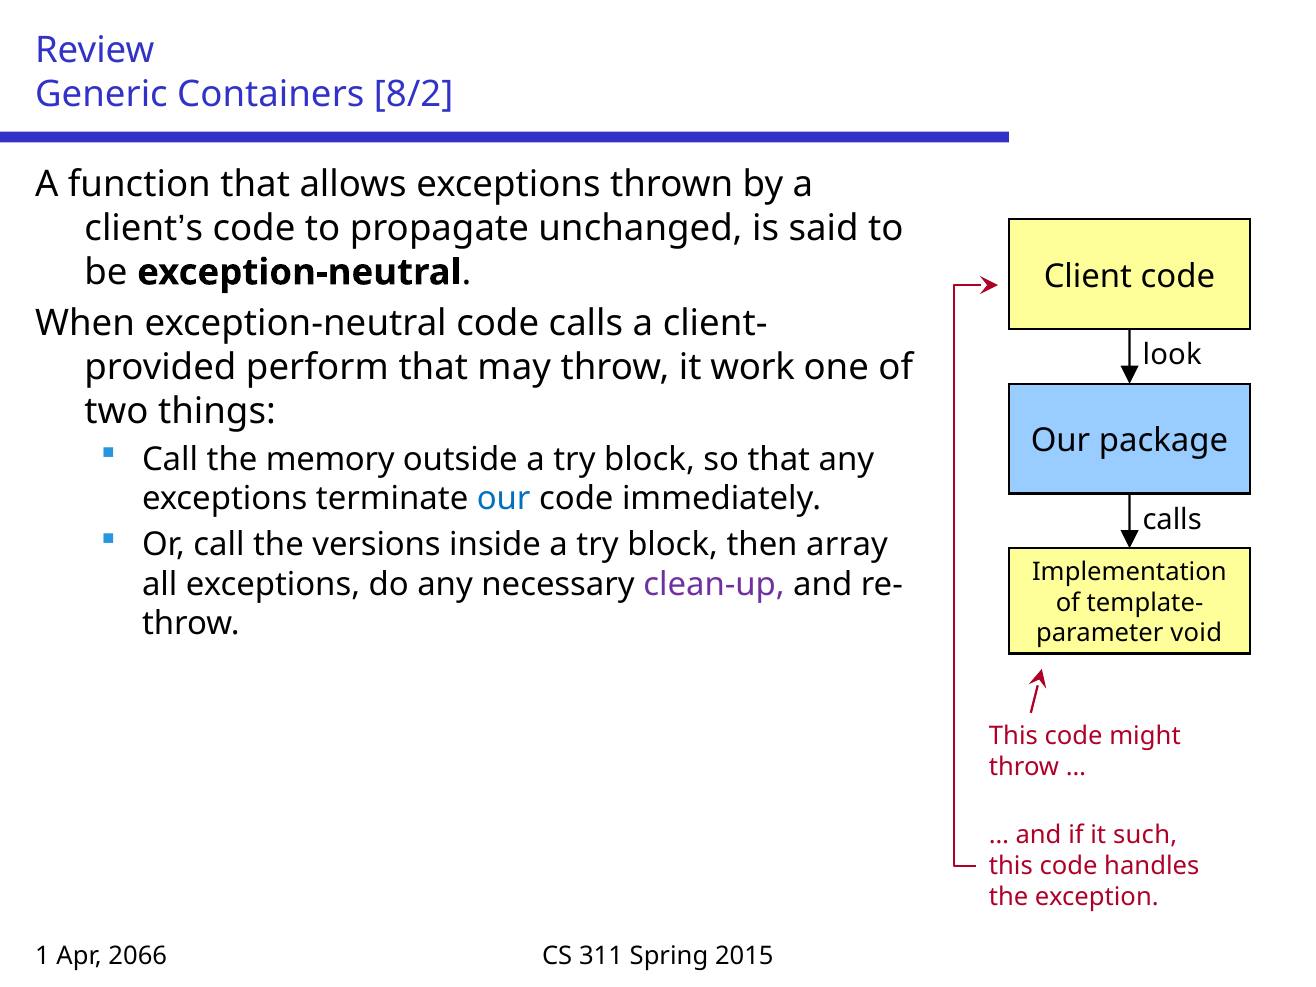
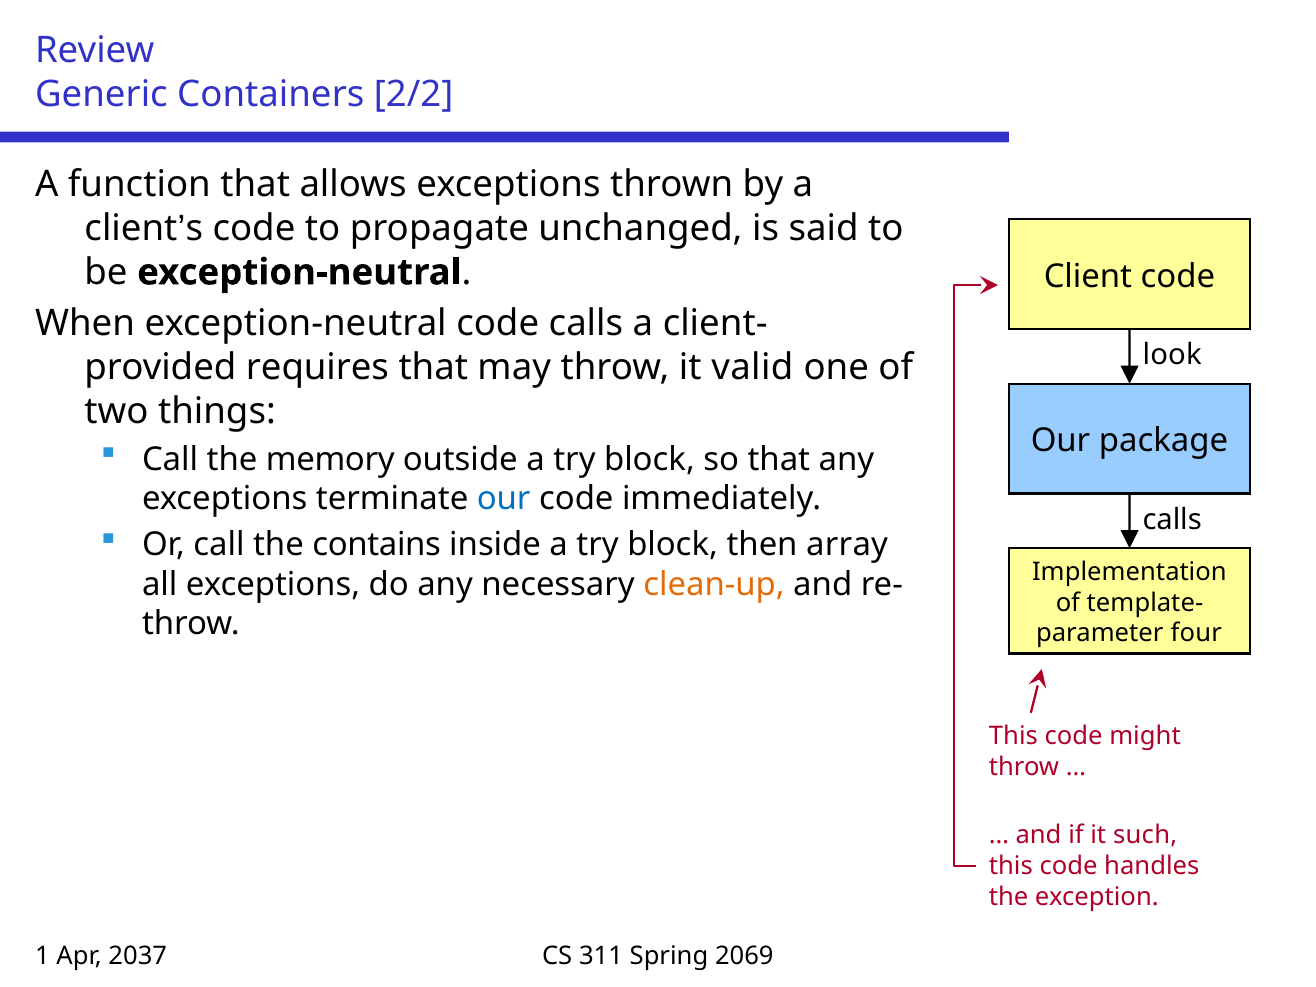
8/2: 8/2 -> 2/2 (414, 95)
perform: perform -> requires (317, 367)
work: work -> valid (752, 367)
versions: versions -> contains (377, 545)
clean-up colour: purple -> orange (714, 584)
void: void -> four (1196, 633)
2066: 2066 -> 2037 (138, 956)
2015: 2015 -> 2069 (744, 956)
